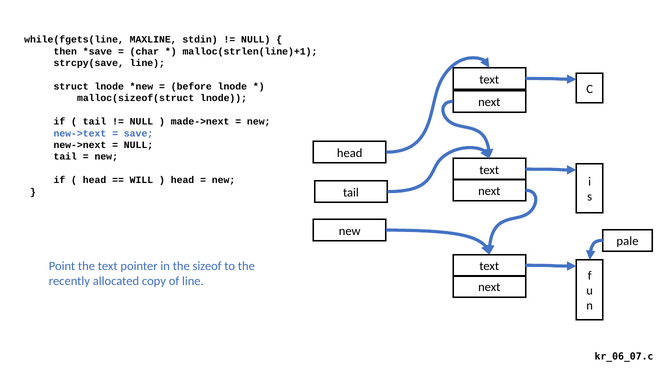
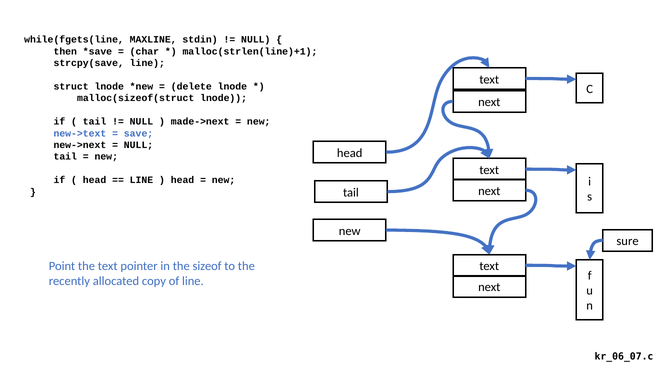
before: before -> delete (191, 87)
WILL: WILL -> LINE (141, 180)
pale: pale -> sure (628, 241)
